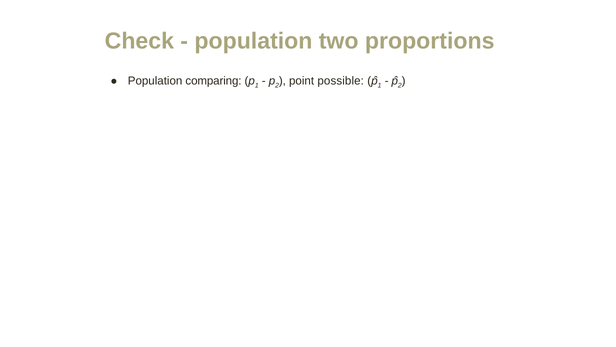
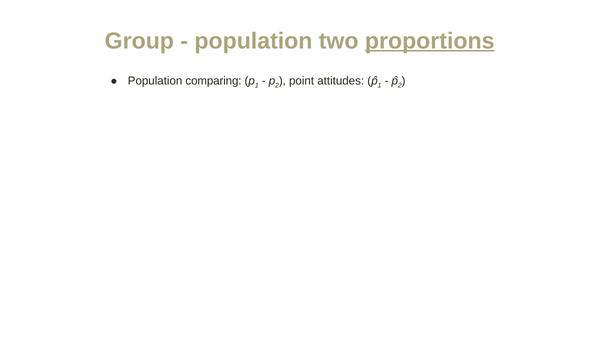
Check: Check -> Group (139, 41)
proportions underline: none -> present (430, 41)
possible: possible -> attitudes (341, 81)
